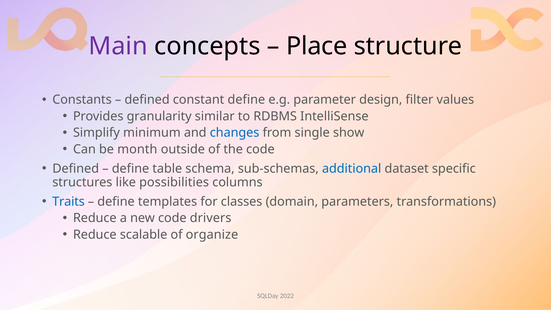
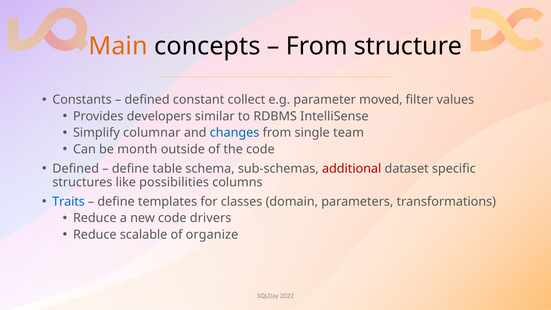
Main colour: purple -> orange (118, 46)
Place: Place -> From (317, 46)
constant define: define -> collect (246, 100)
design: design -> moved (381, 100)
granularity: granularity -> developers (159, 116)
minimum: minimum -> columnar (152, 133)
show: show -> team (349, 133)
additional colour: blue -> red (352, 169)
